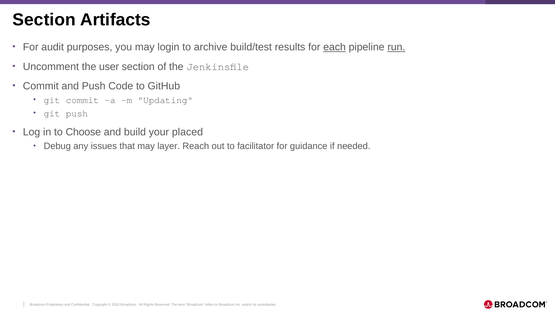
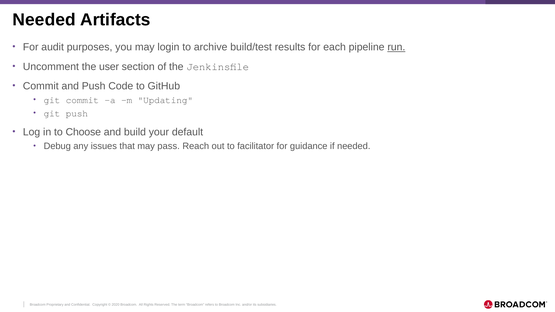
Section: Section -> Needed (44, 20)
each underline: present -> none (335, 47)
placed: placed -> default (188, 132)
layer: layer -> pass (169, 146)
